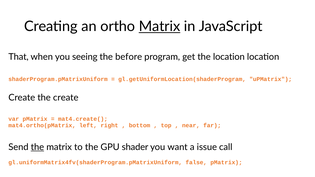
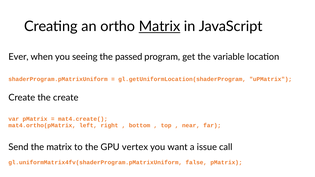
That: That -> Ever (18, 57)
before: before -> passed (129, 57)
the location: location -> variable (229, 57)
the underline: present -> none (37, 147)
shader: shader -> vertex (135, 147)
